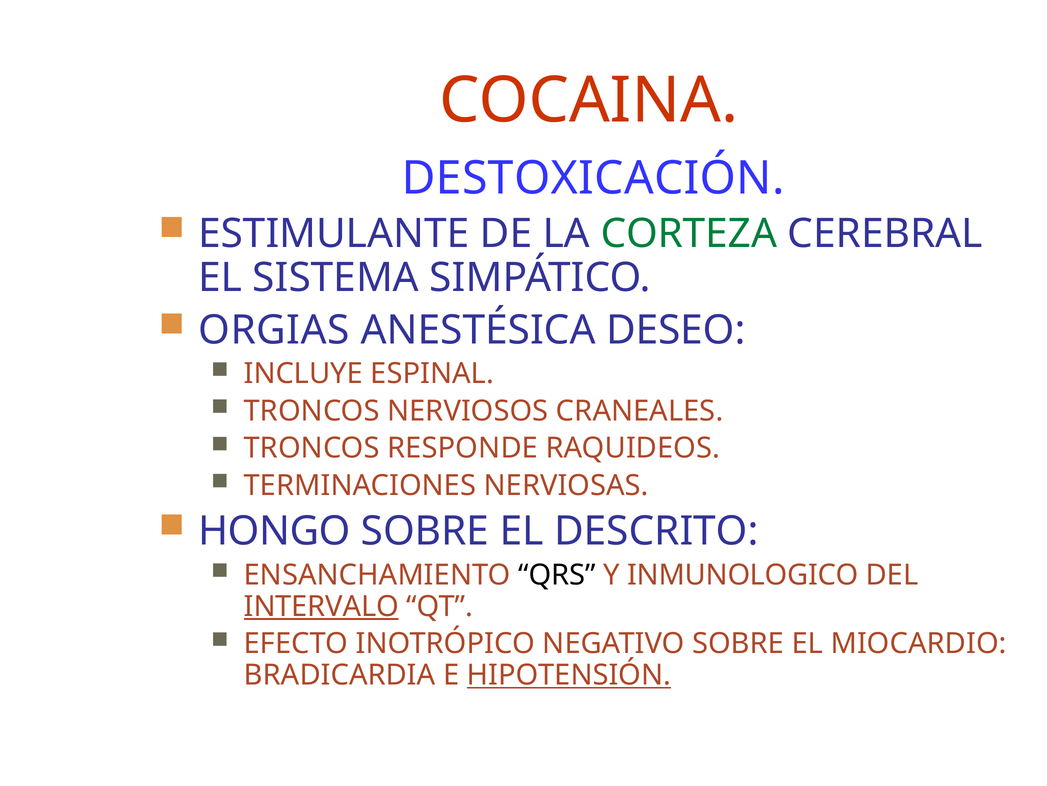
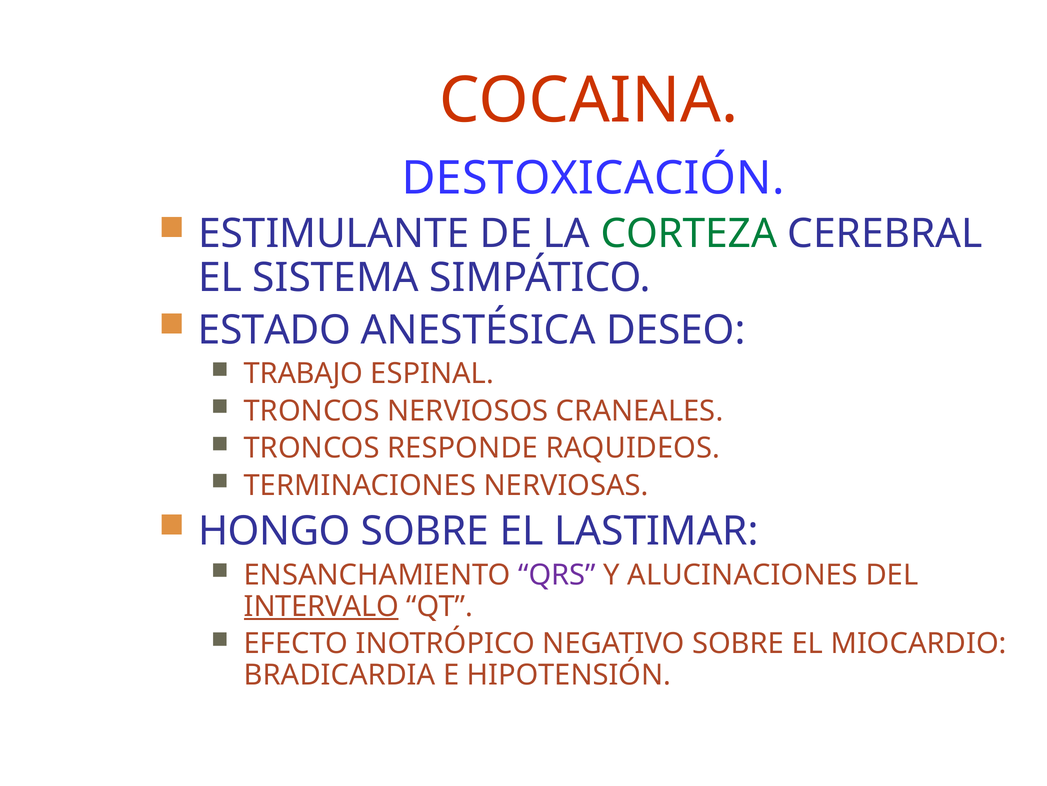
ORGIAS: ORGIAS -> ESTADO (274, 330)
INCLUYE: INCLUYE -> TRABAJO (303, 373)
DESCRITO: DESCRITO -> LASTIMAR (656, 531)
QRS colour: black -> purple (557, 574)
INMUNOLOGICO: INMUNOLOGICO -> ALUCINACIONES (743, 574)
HIPOTENSIÓN underline: present -> none (569, 675)
